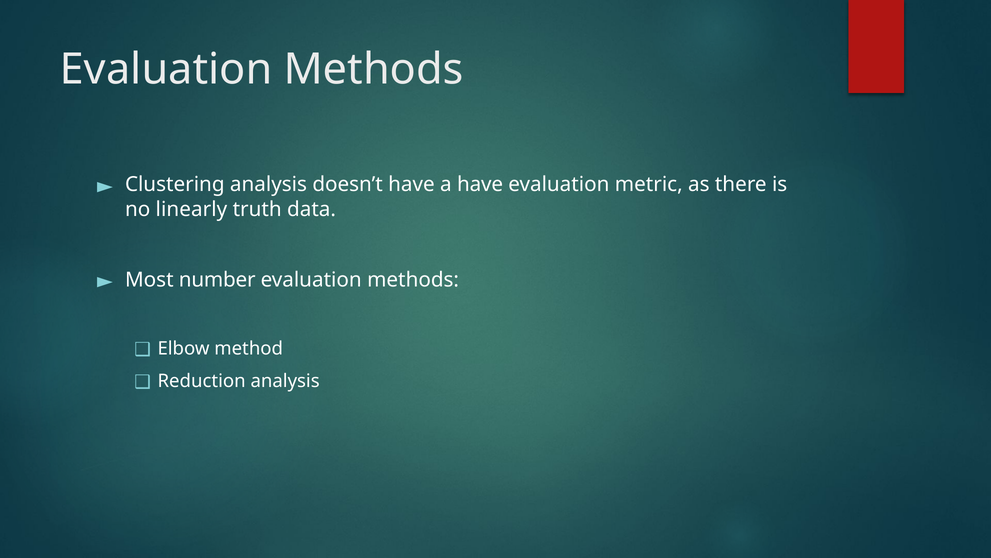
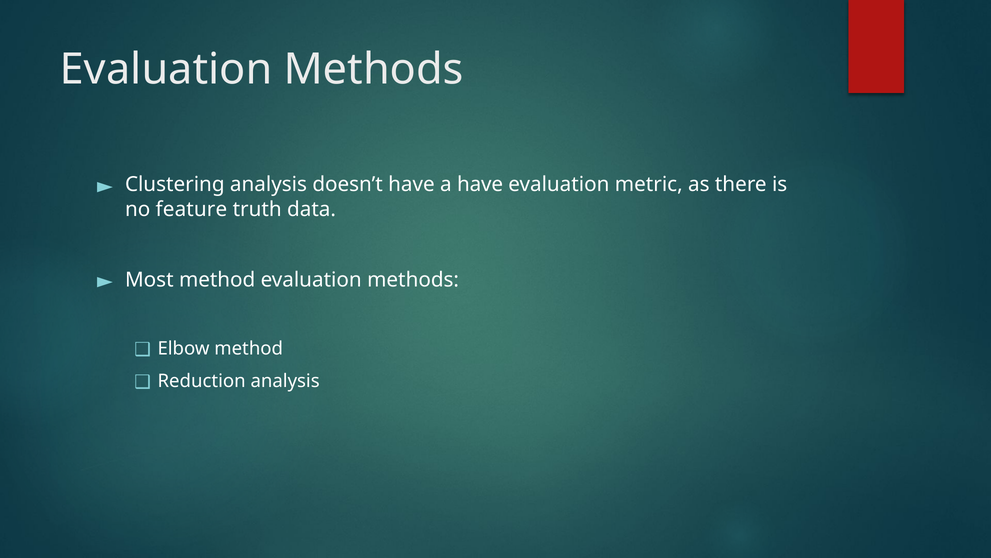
linearly: linearly -> feature (191, 209)
Most number: number -> method (217, 279)
